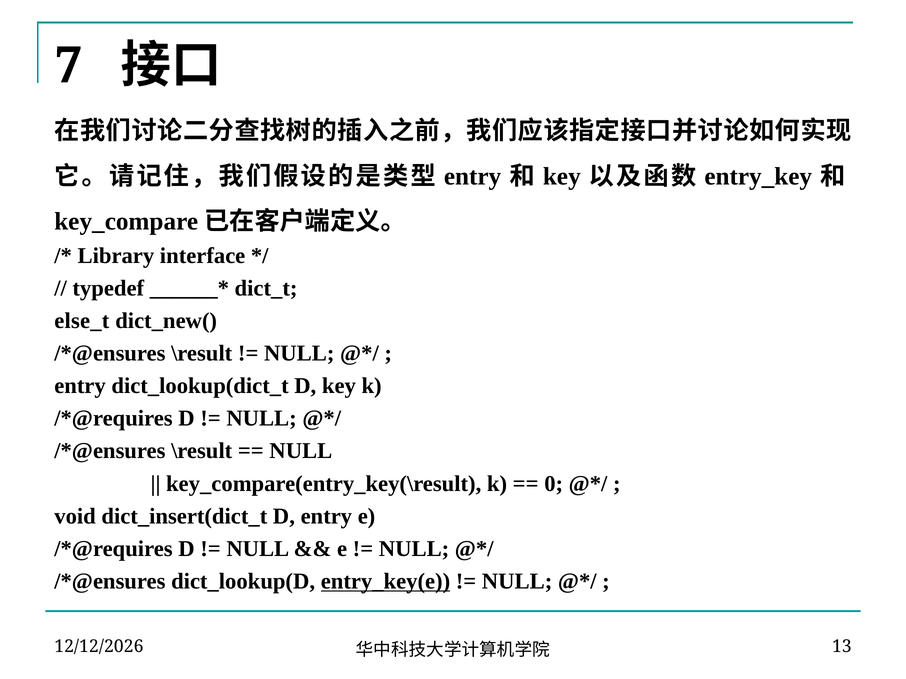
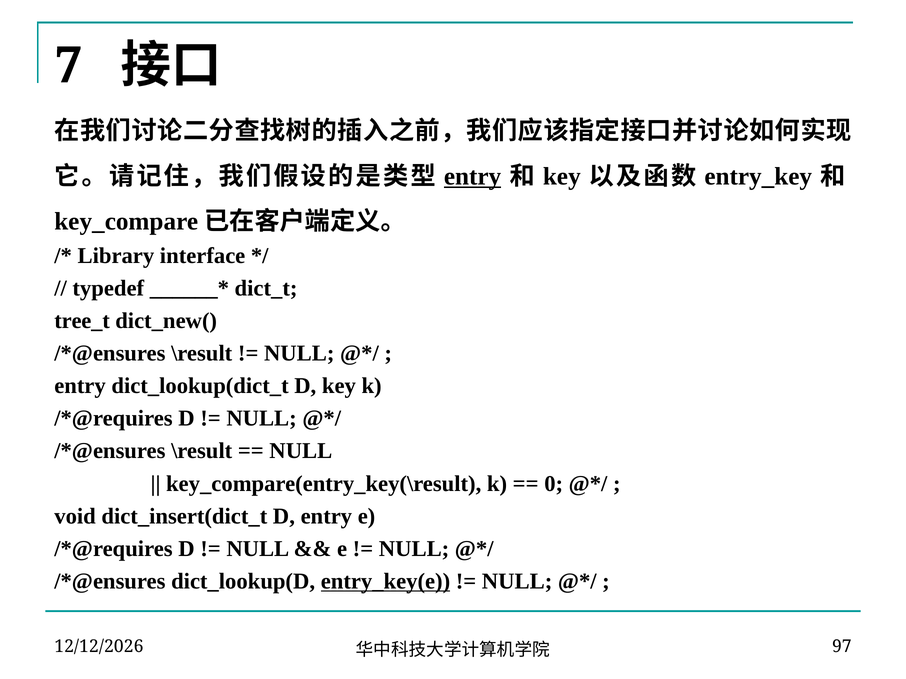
entry underline: none -> present (473, 176)
else_t: else_t -> tree_t (82, 321)
13: 13 -> 97 (842, 647)
